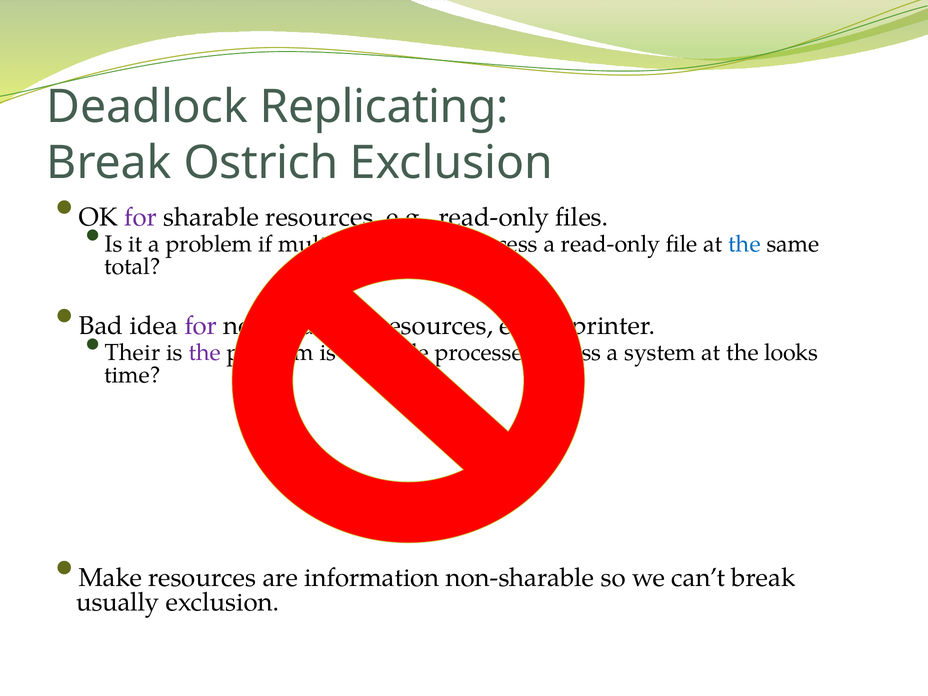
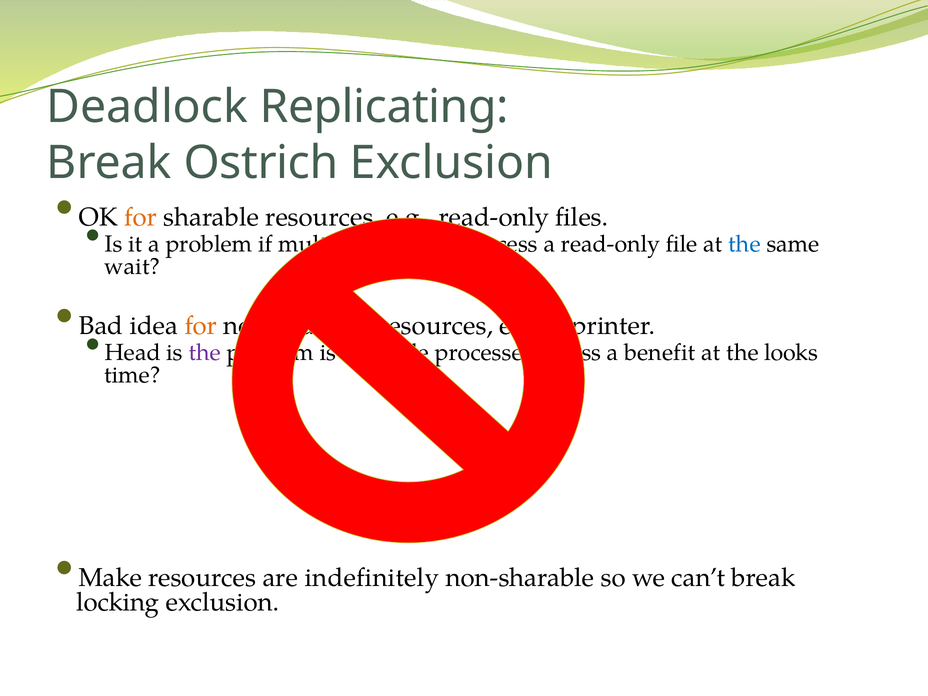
for colour: purple -> orange (141, 217)
total: total -> wait (132, 266)
for colour: purple -> orange (201, 326)
Their: Their -> Head (133, 353)
system: system -> benefit (660, 353)
information: information -> indefinitely (372, 578)
usually: usually -> locking (118, 602)
